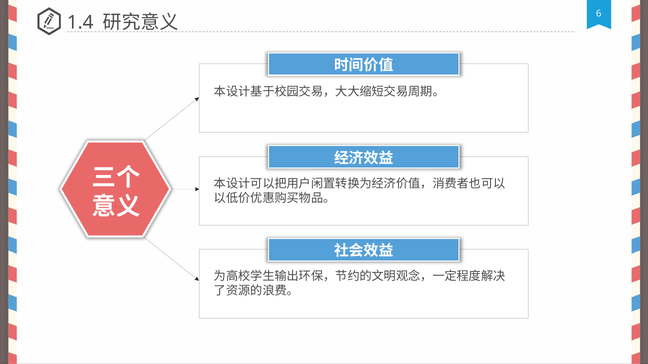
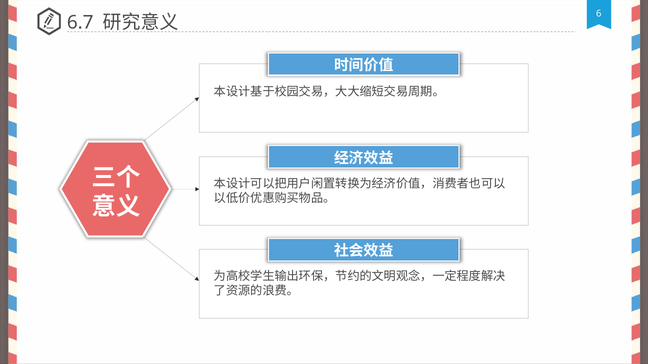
1.4: 1.4 -> 6.7 (80, 22)
